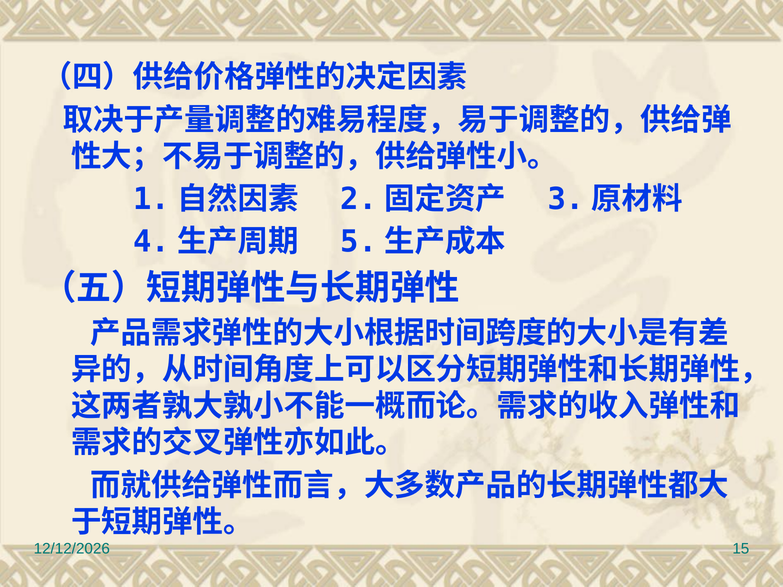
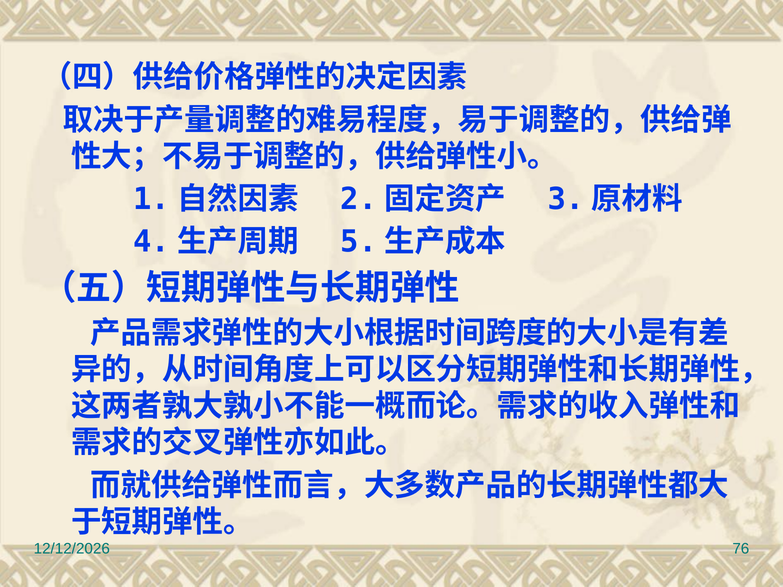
15: 15 -> 76 (741, 549)
